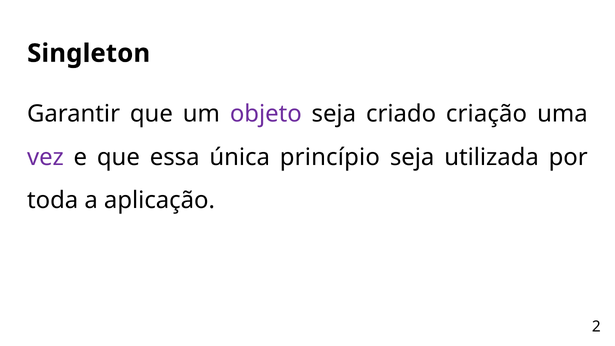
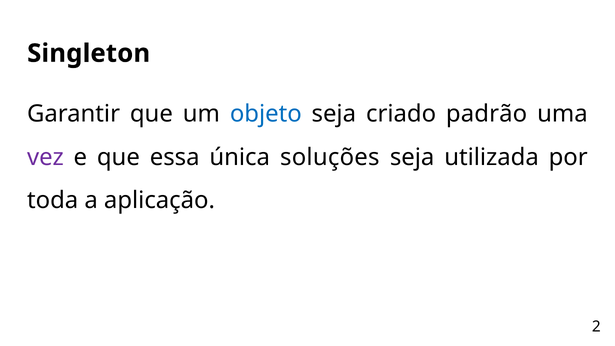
objeto colour: purple -> blue (266, 114)
criação: criação -> padrão (487, 114)
princípio: princípio -> soluções (330, 157)
